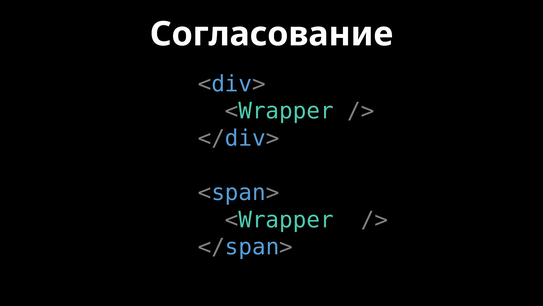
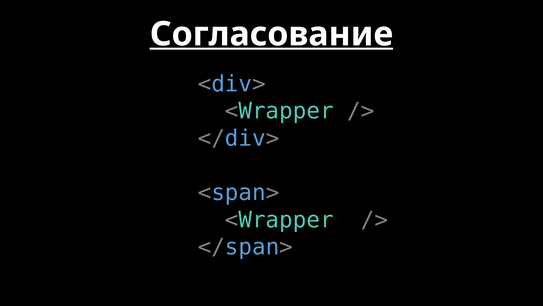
Согласование underline: none -> present (272, 34)
